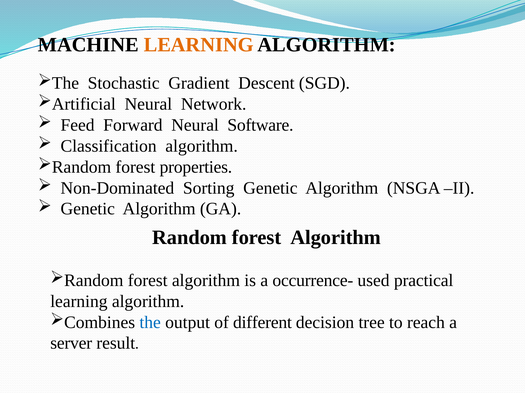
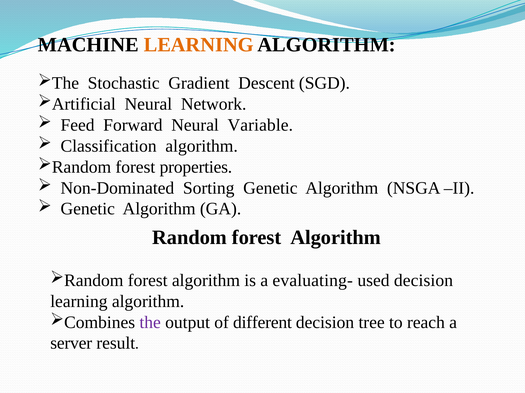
Software: Software -> Variable (260, 125)
occurrence-: occurrence- -> evaluating- (313, 281)
used practical: practical -> decision (424, 281)
the colour: blue -> purple (150, 323)
